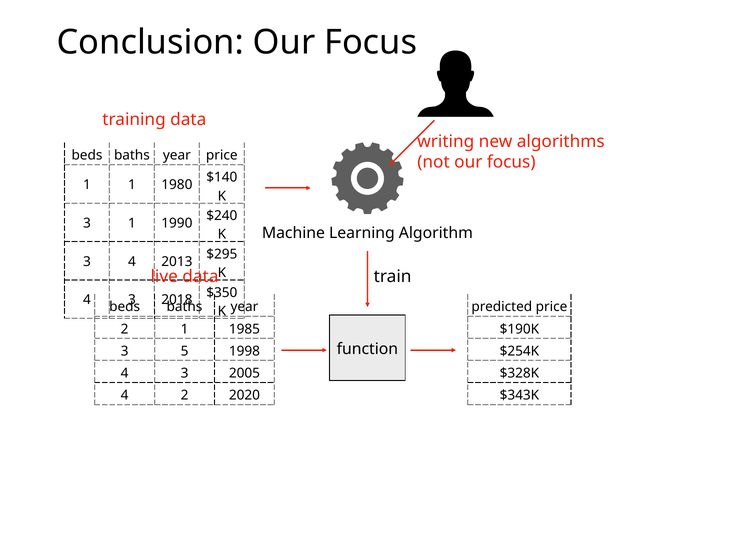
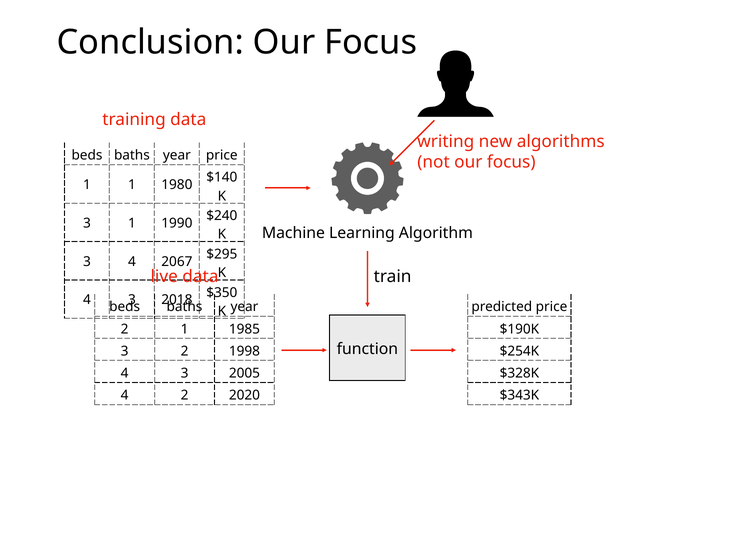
2013: 2013 -> 2067 (177, 262)
3 5: 5 -> 2 (185, 351)
